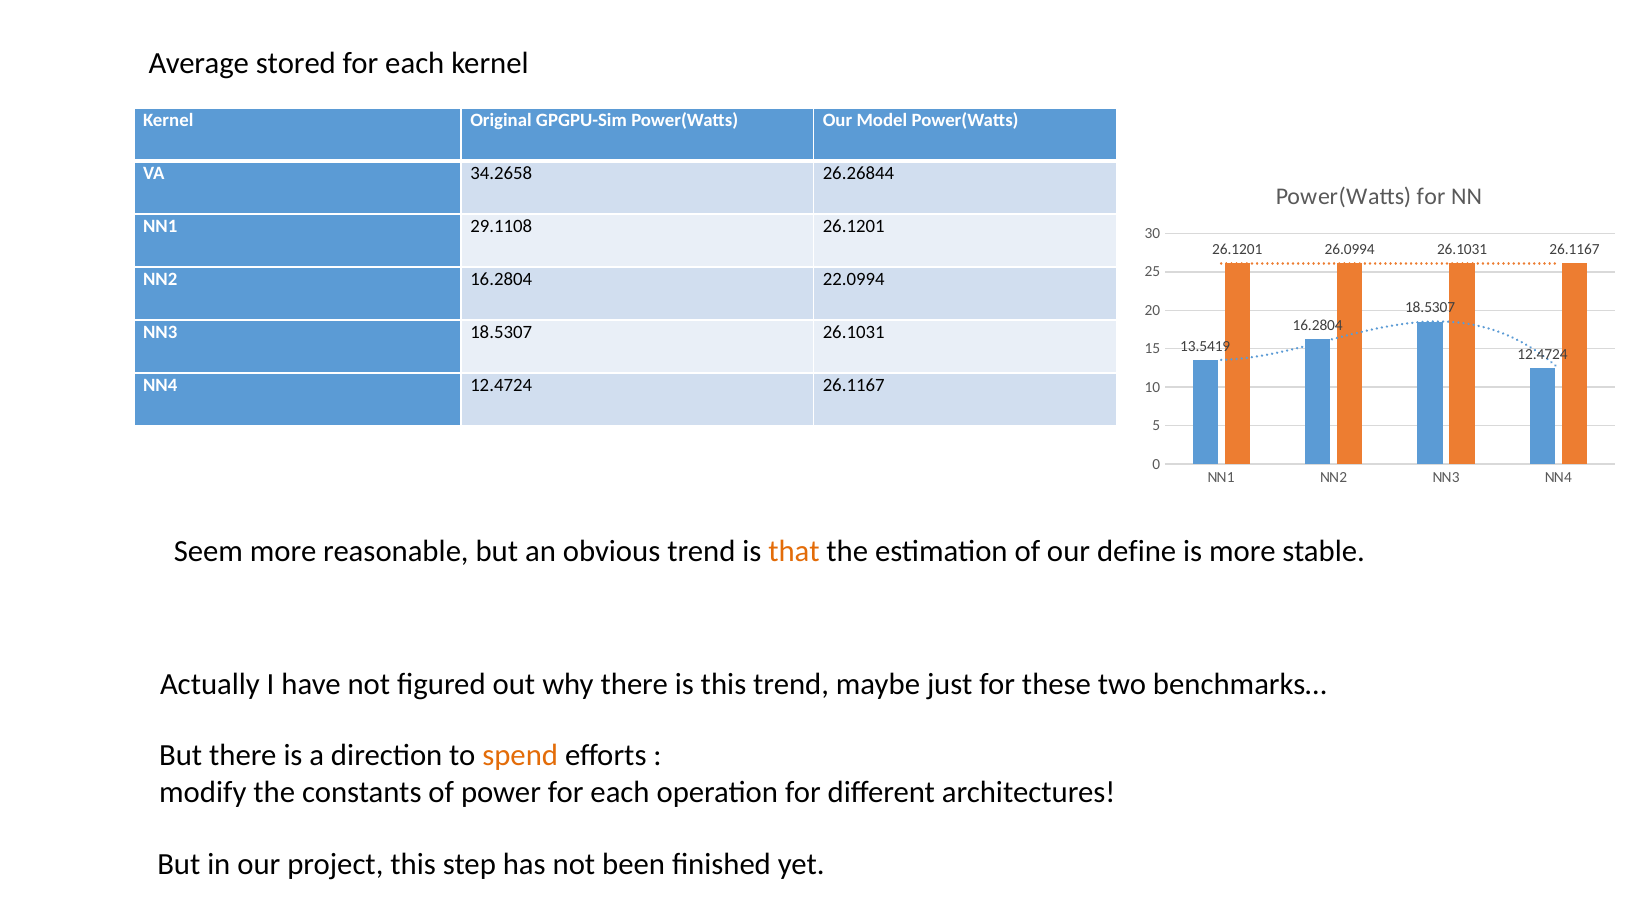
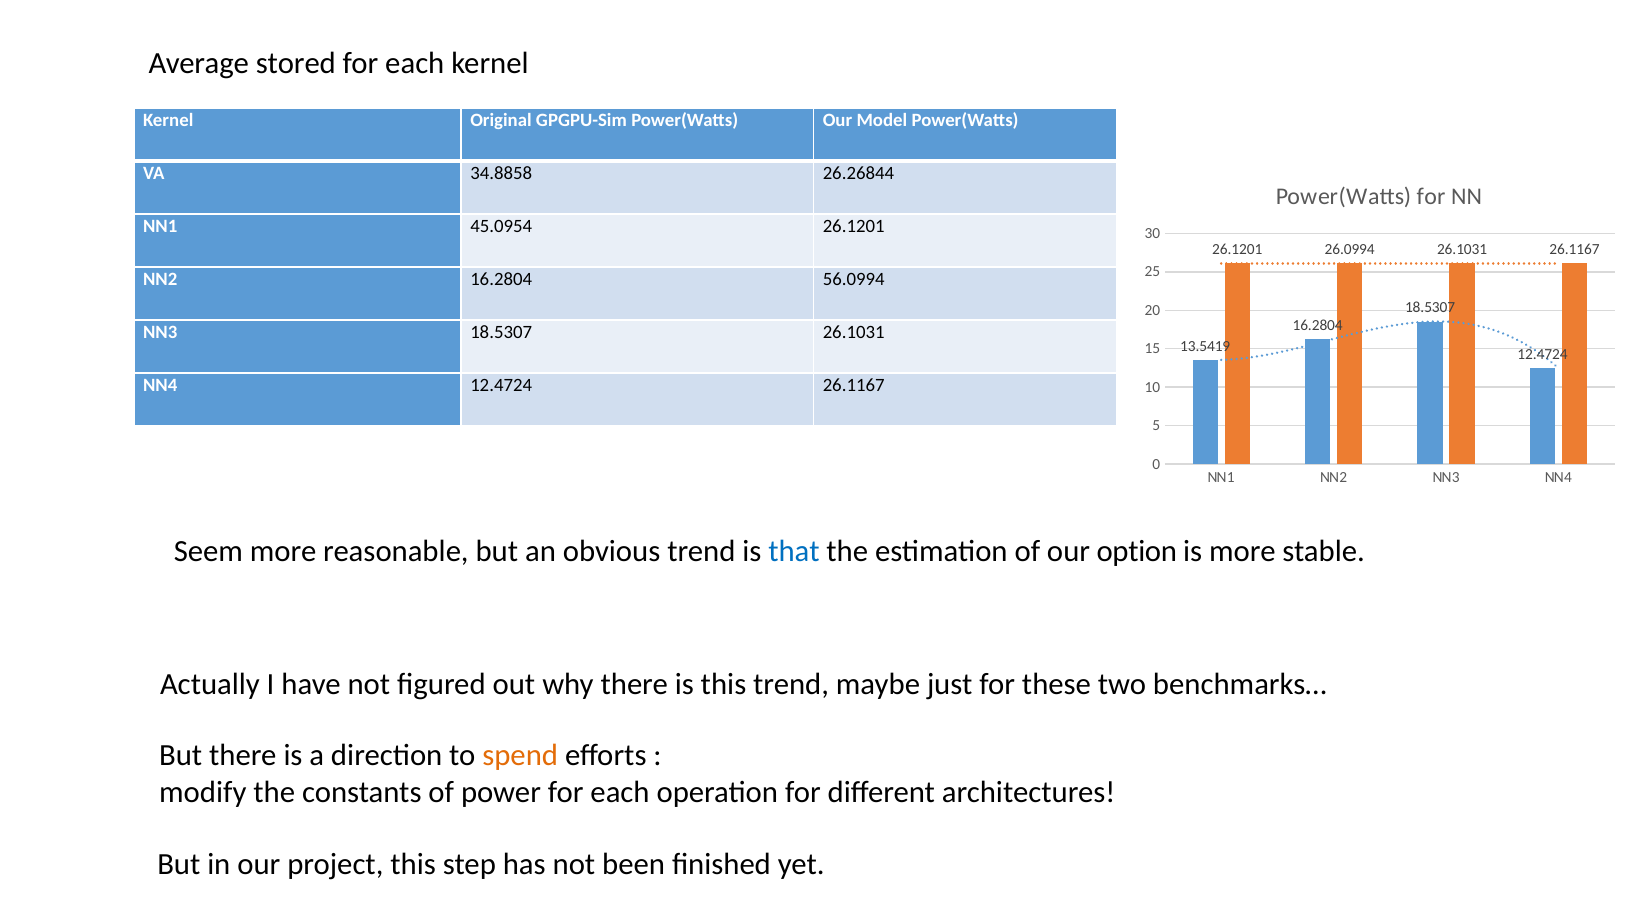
34.2658: 34.2658 -> 34.8858 (501, 173)
29.1108: 29.1108 -> 45.0954 (501, 226)
22.0994: 22.0994 -> 56.0994 (854, 279)
that colour: orange -> blue (794, 551)
define: define -> option (1137, 551)
